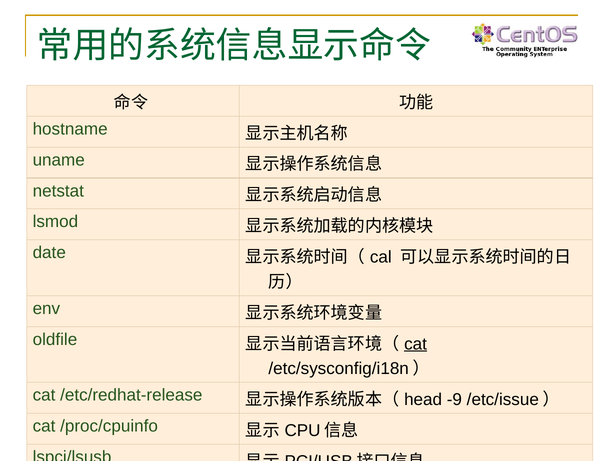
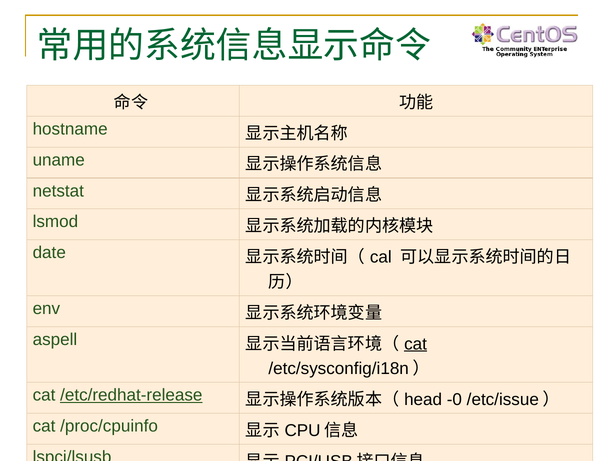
oldfile: oldfile -> aspell (55, 339)
/etc/redhat-release underline: none -> present (131, 395)
-9: -9 -> -0 (454, 399)
